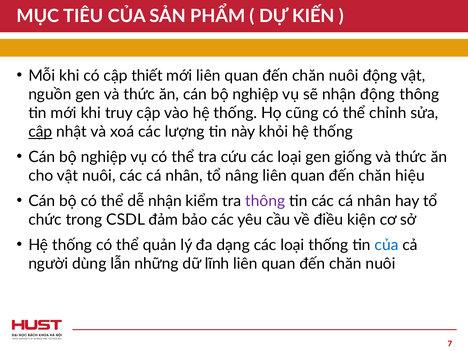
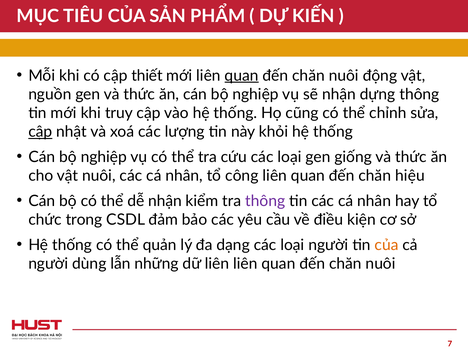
quan underline: none -> present (242, 76)
nhận động: động -> dựng (378, 94)
nâng: nâng -> công (242, 176)
loại thống: thống -> người (328, 245)
của colour: blue -> orange (387, 245)
dữ lĩnh: lĩnh -> liên (217, 264)
